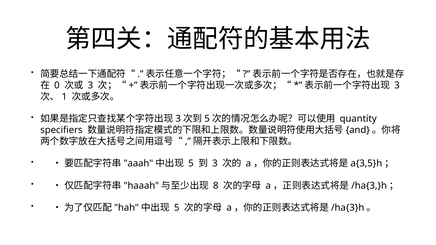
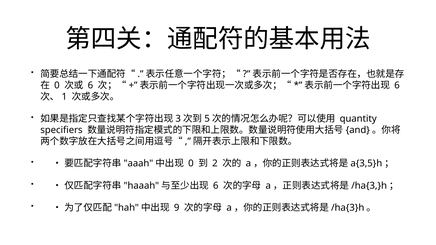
3: 3 -> 6 (90, 85)
3: 3 -> 6 (397, 85)
5: 5 -> 0 (191, 164)
3: 3 -> 2 (215, 164)
8: 8 -> 6 (216, 186)
5: 5 -> 9 (177, 208)
